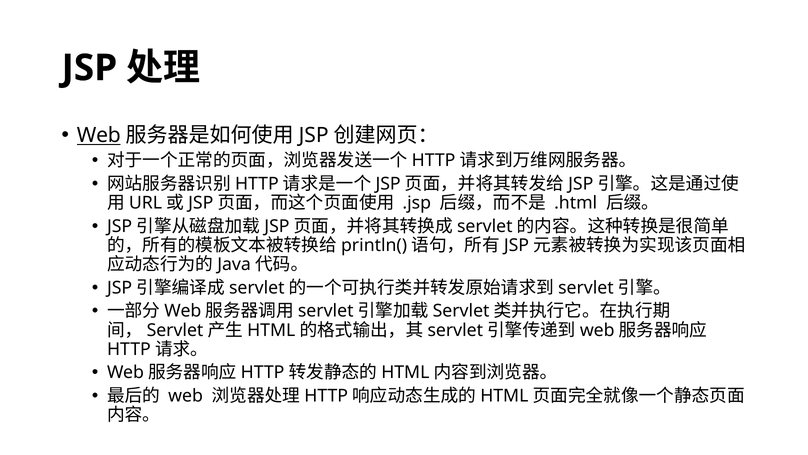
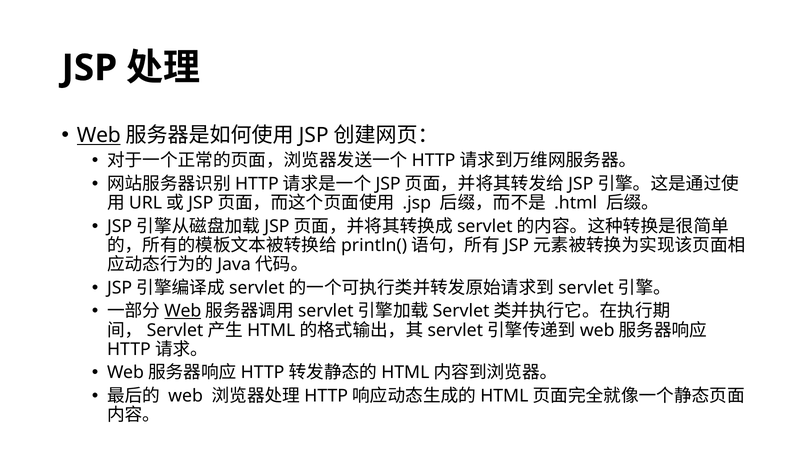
Web underline: none -> present (183, 311)
